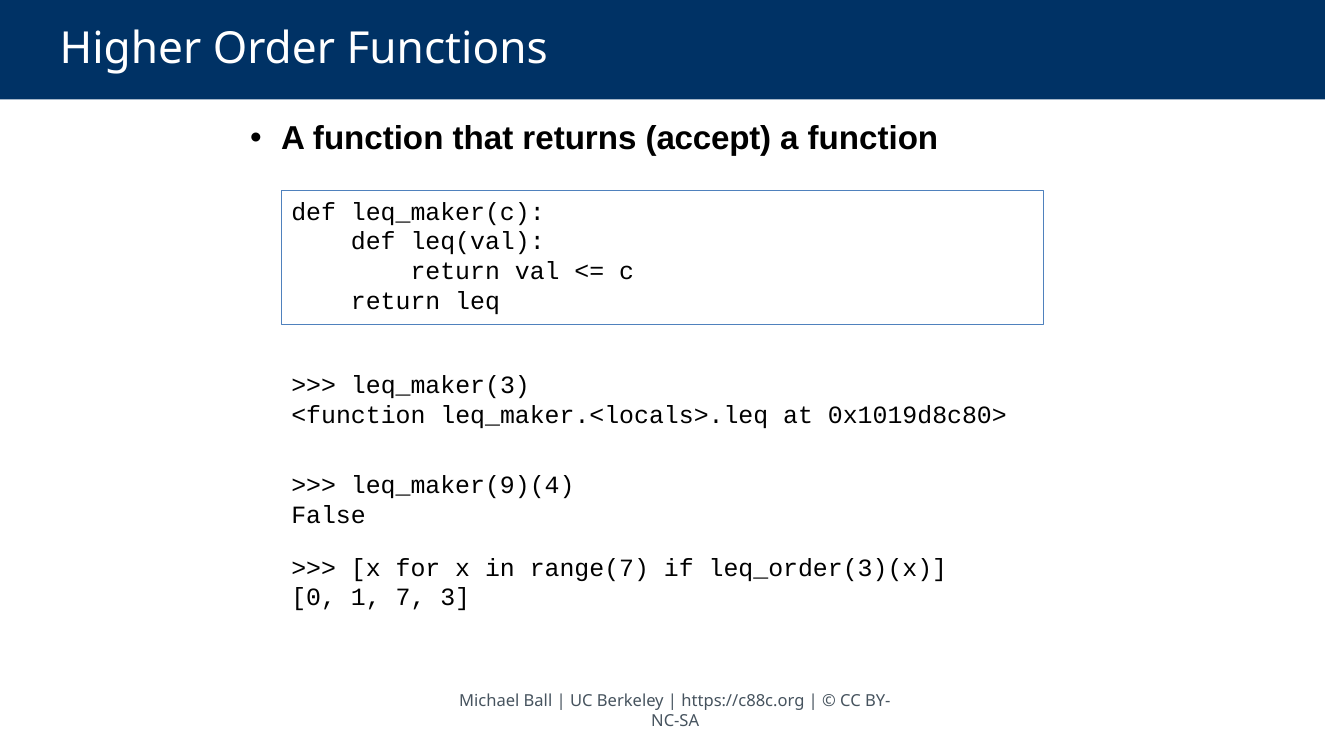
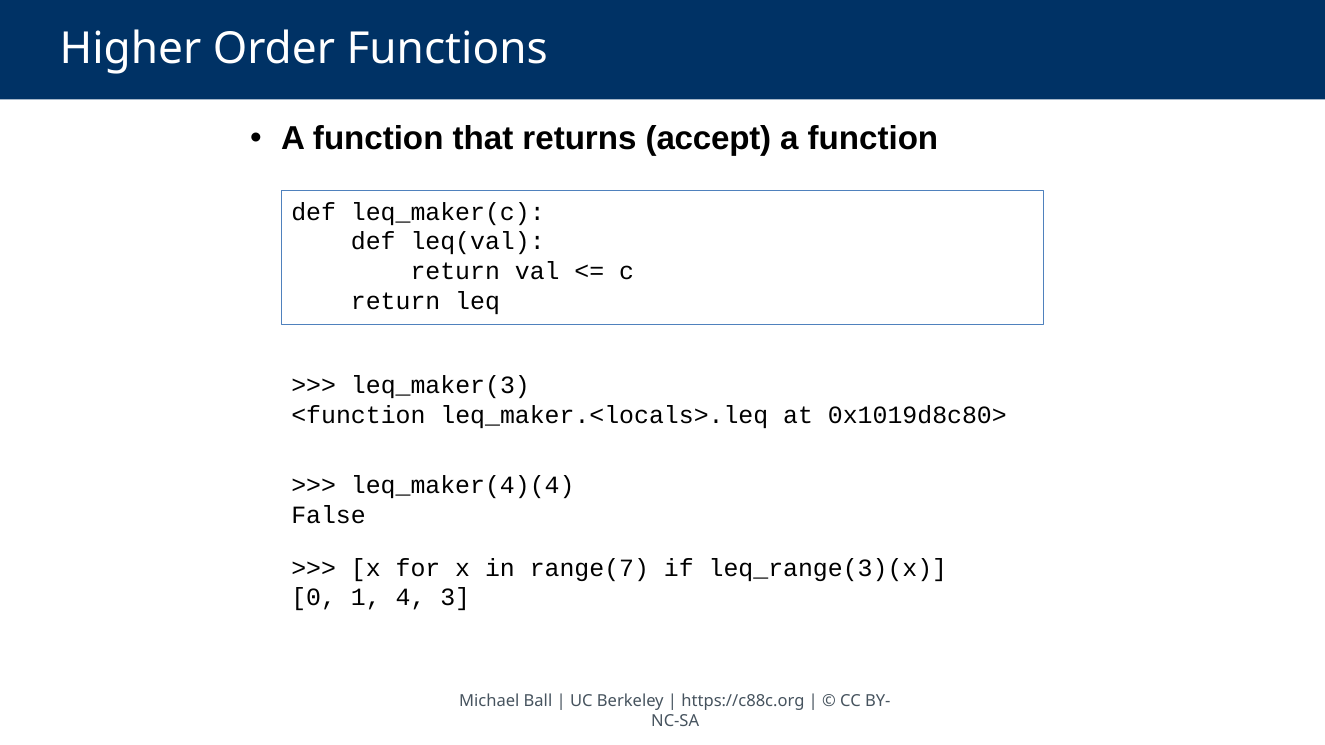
leq_maker(9)(4: leq_maker(9)(4 -> leq_maker(4)(4 (463, 485)
leq_order(3)(x: leq_order(3)(x -> leq_range(3)(x (828, 568)
7: 7 -> 4 (411, 598)
